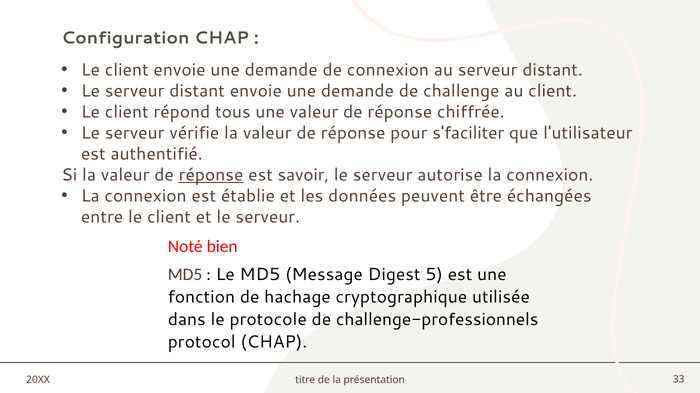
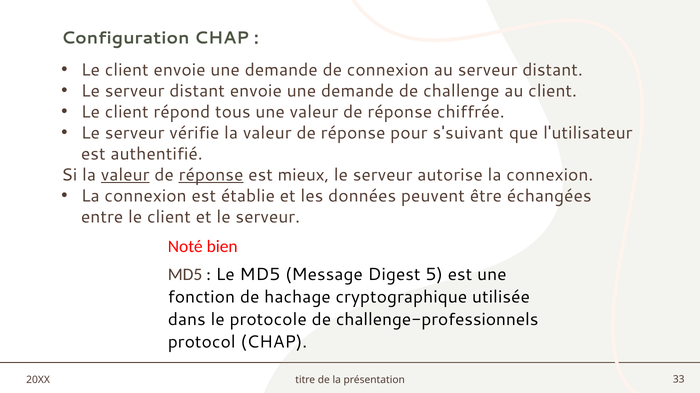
s'faciliter: s'faciliter -> s'suivant (468, 133)
valeur underline: none -> present (125, 175)
savoir: savoir -> mieux (303, 175)
